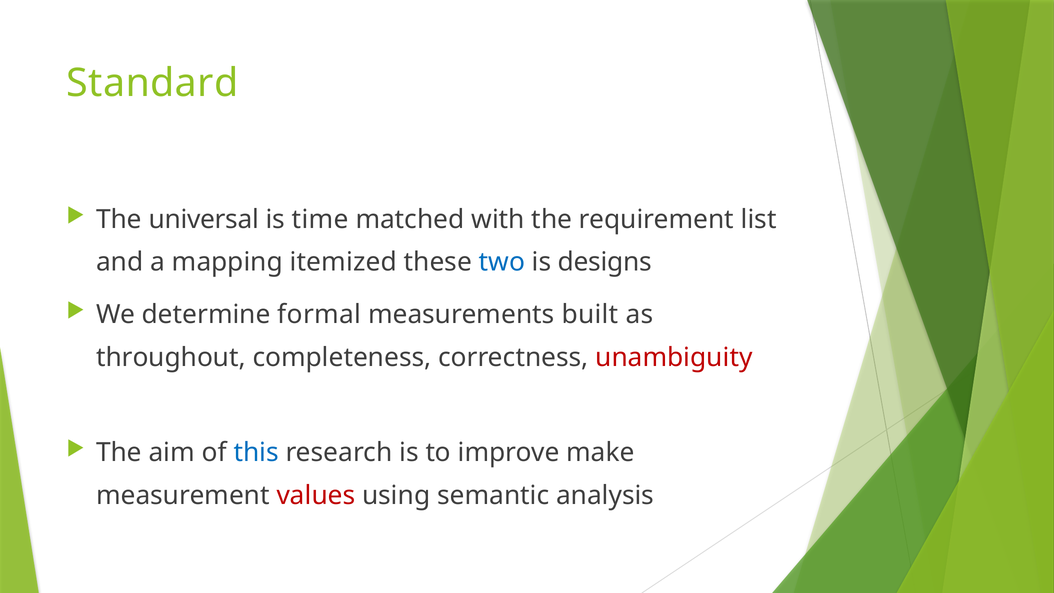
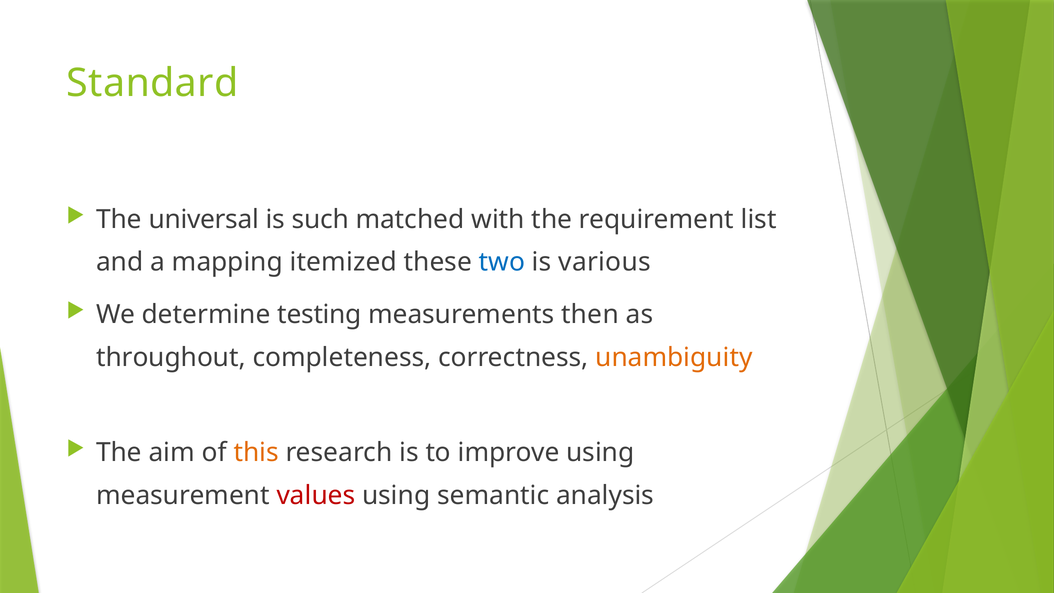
time: time -> such (320, 219)
designs: designs -> various (605, 262)
formal: formal -> testing (319, 315)
built: built -> then (590, 315)
unambiguity colour: red -> orange (674, 357)
this colour: blue -> orange (256, 453)
improve make: make -> using (600, 453)
